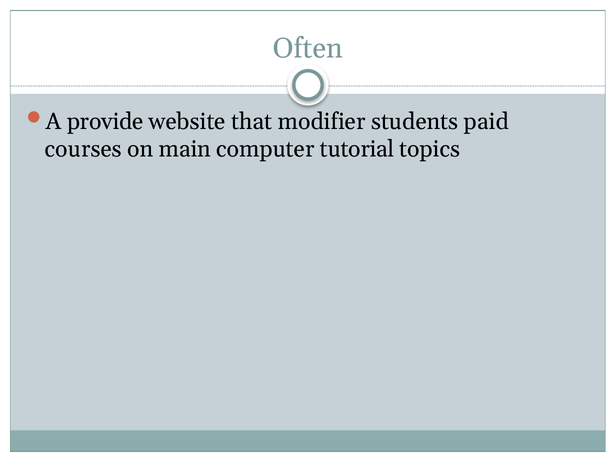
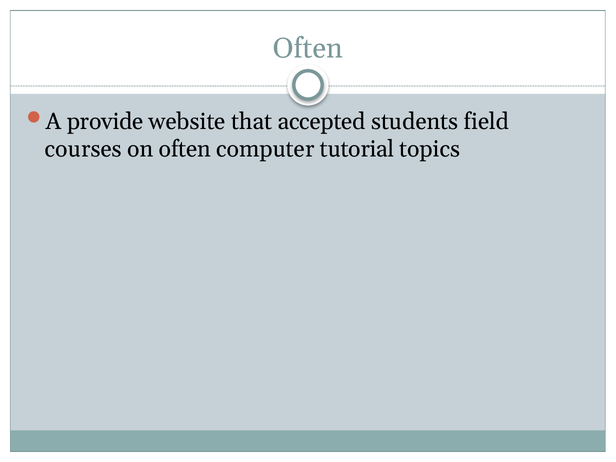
modifier: modifier -> accepted (322, 121)
paid: paid -> field (486, 121)
on main: main -> often (185, 149)
